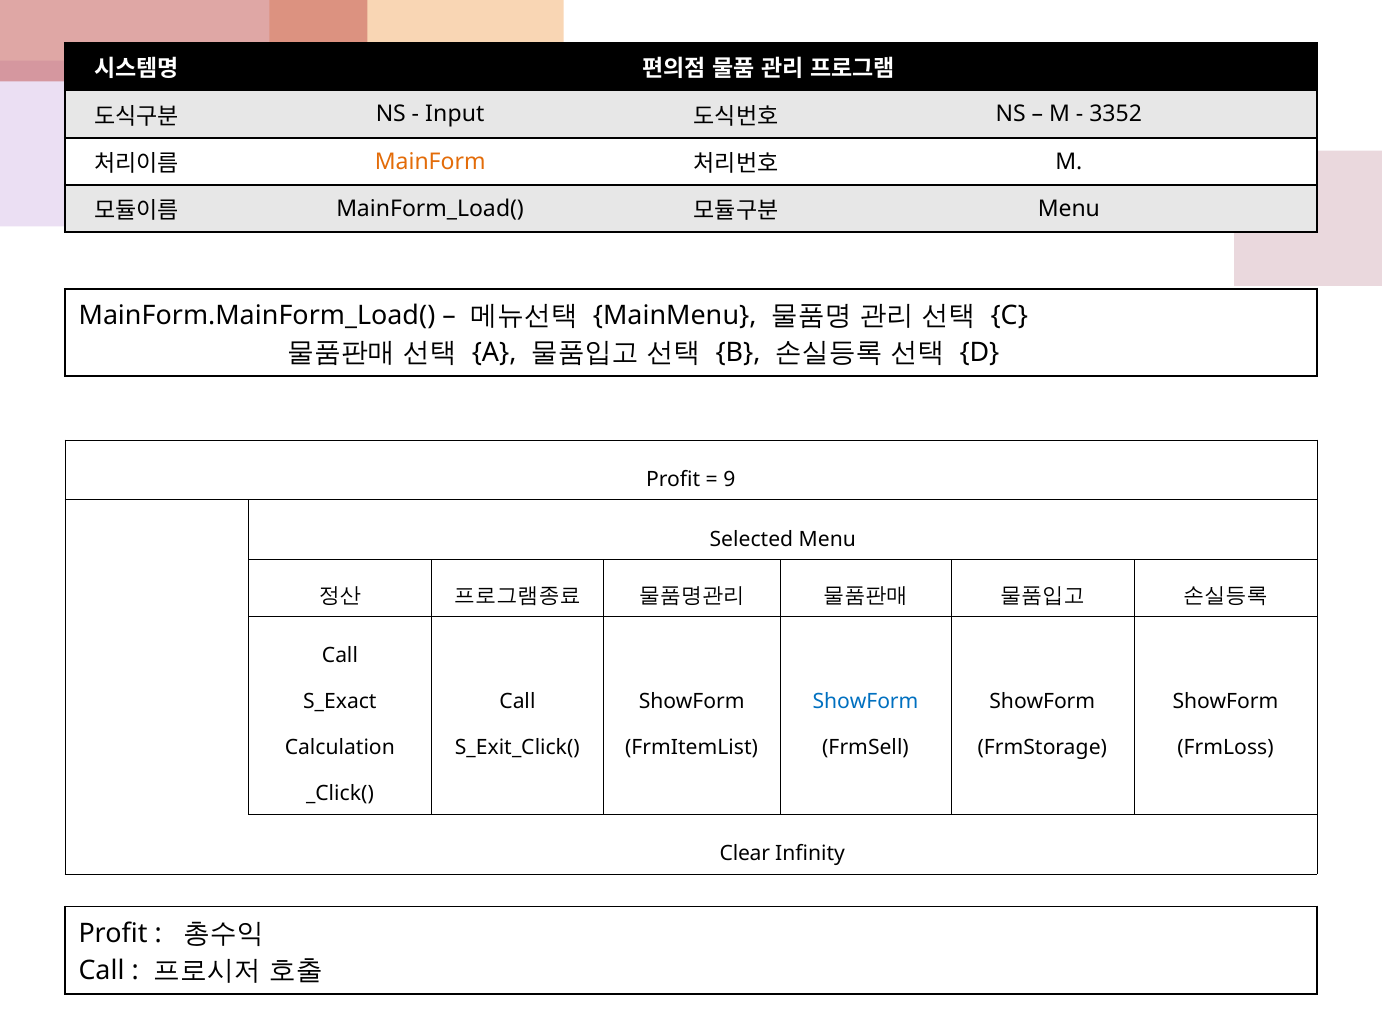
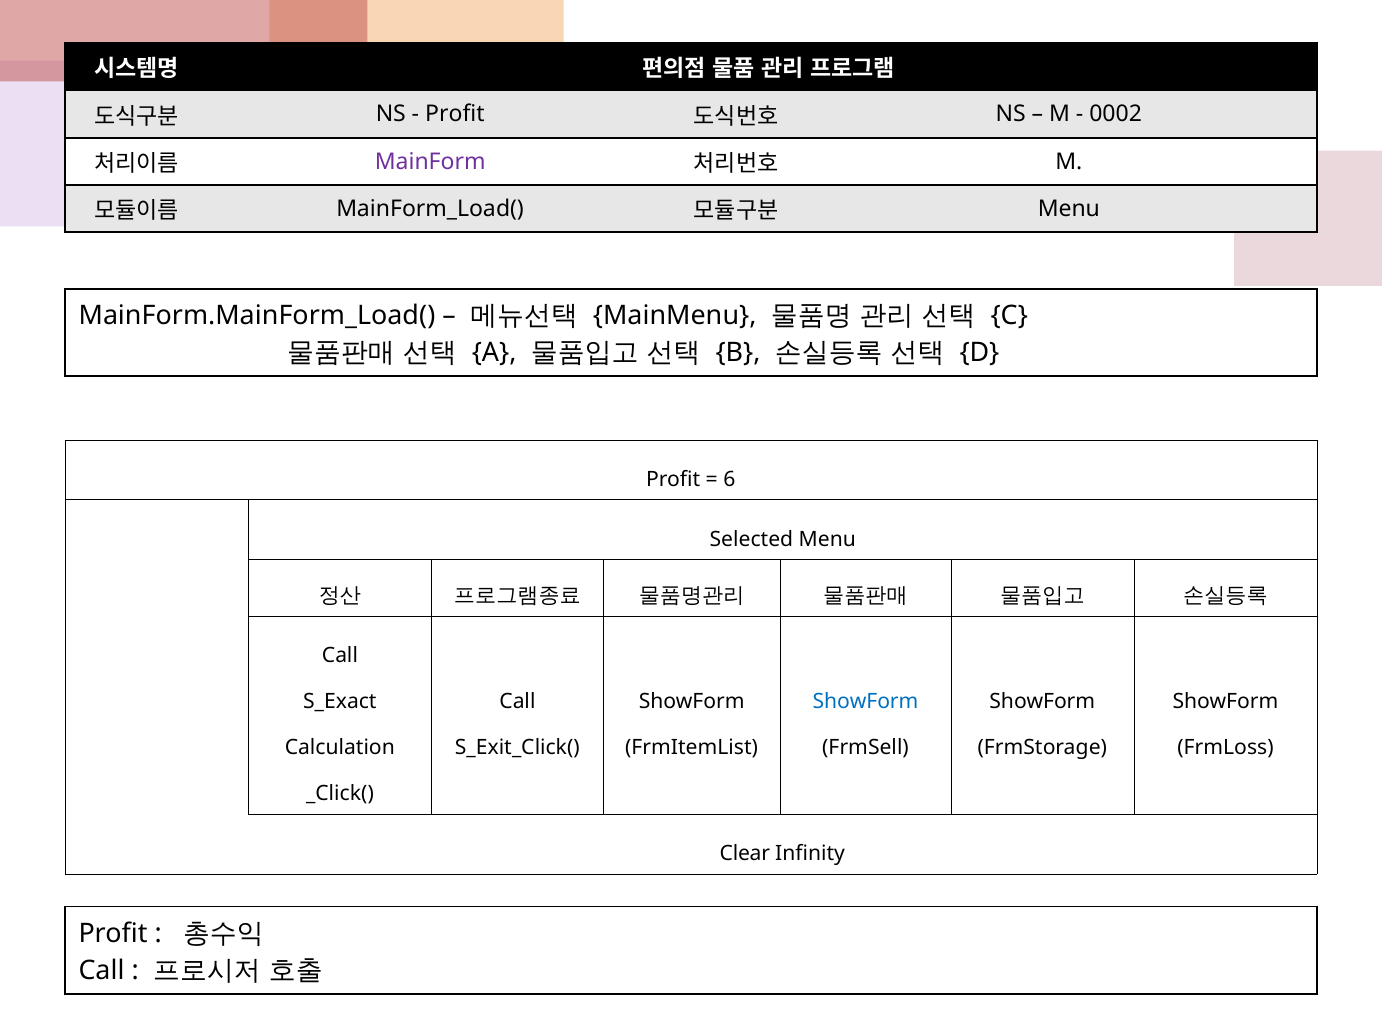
Input: Input -> Profit (455, 114)
3352: 3352 -> 0002 (1116, 114)
MainForm colour: orange -> purple (430, 162)
9: 9 -> 6 (729, 480)
